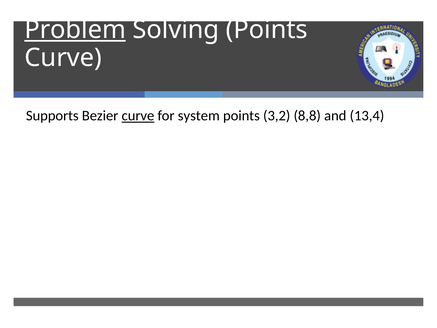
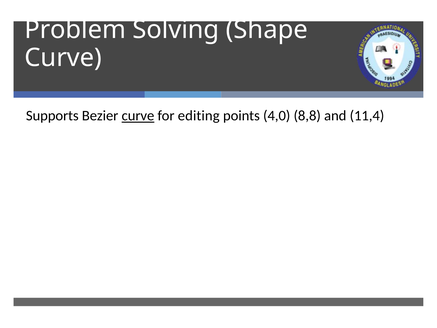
Problem underline: present -> none (75, 30)
Solving Points: Points -> Shape (267, 30)
system: system -> editing (199, 116)
3,2: 3,2 -> 4,0 (277, 116)
13,4: 13,4 -> 11,4 (367, 116)
